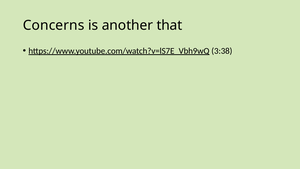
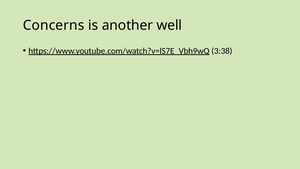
that: that -> well (169, 25)
